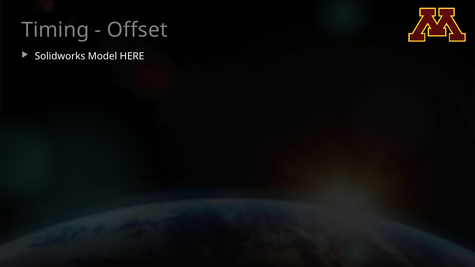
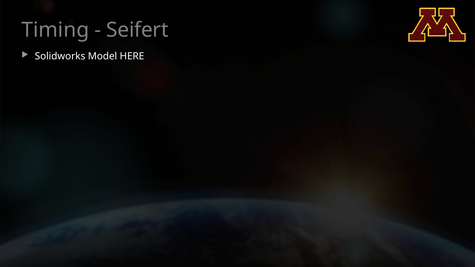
Offset: Offset -> Seifert (137, 30)
